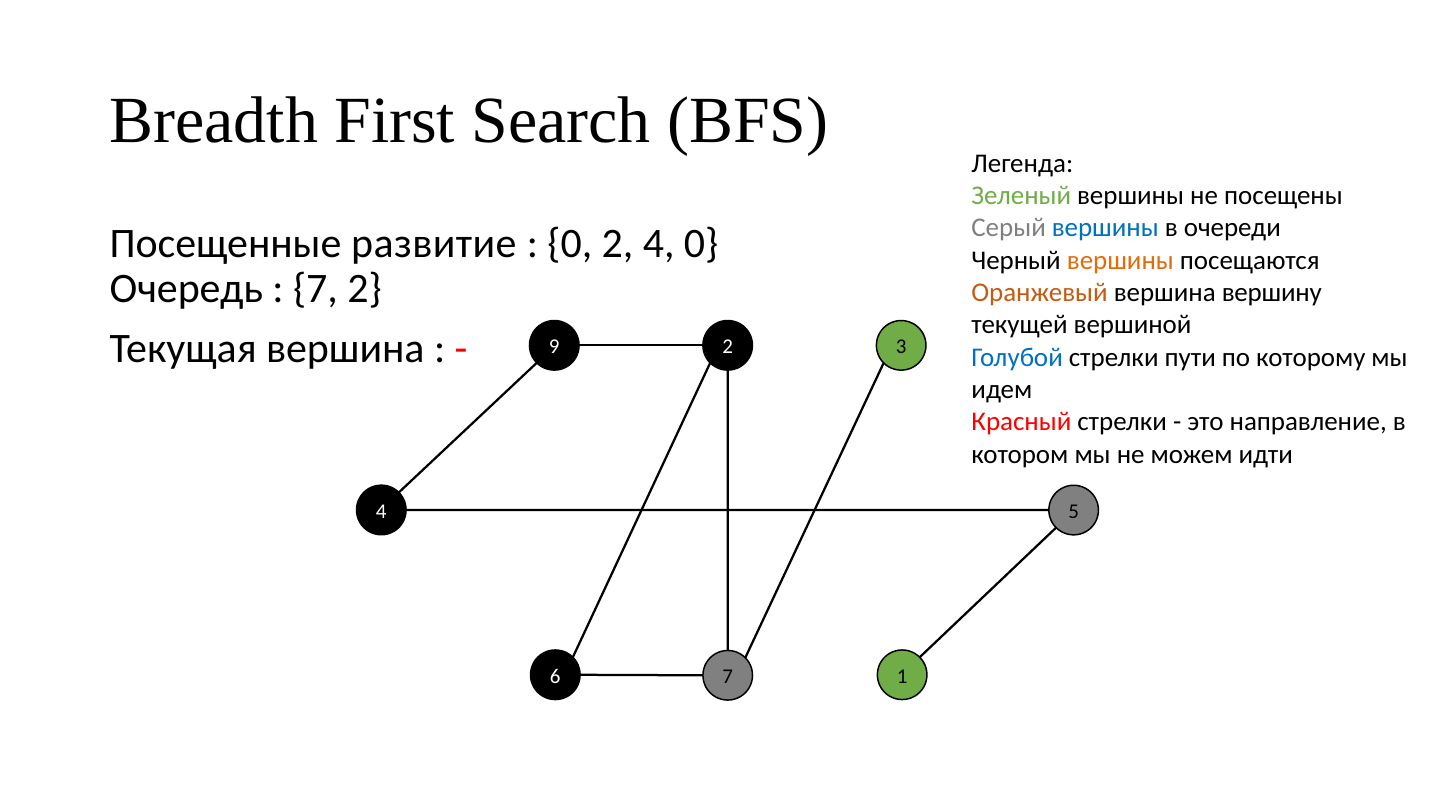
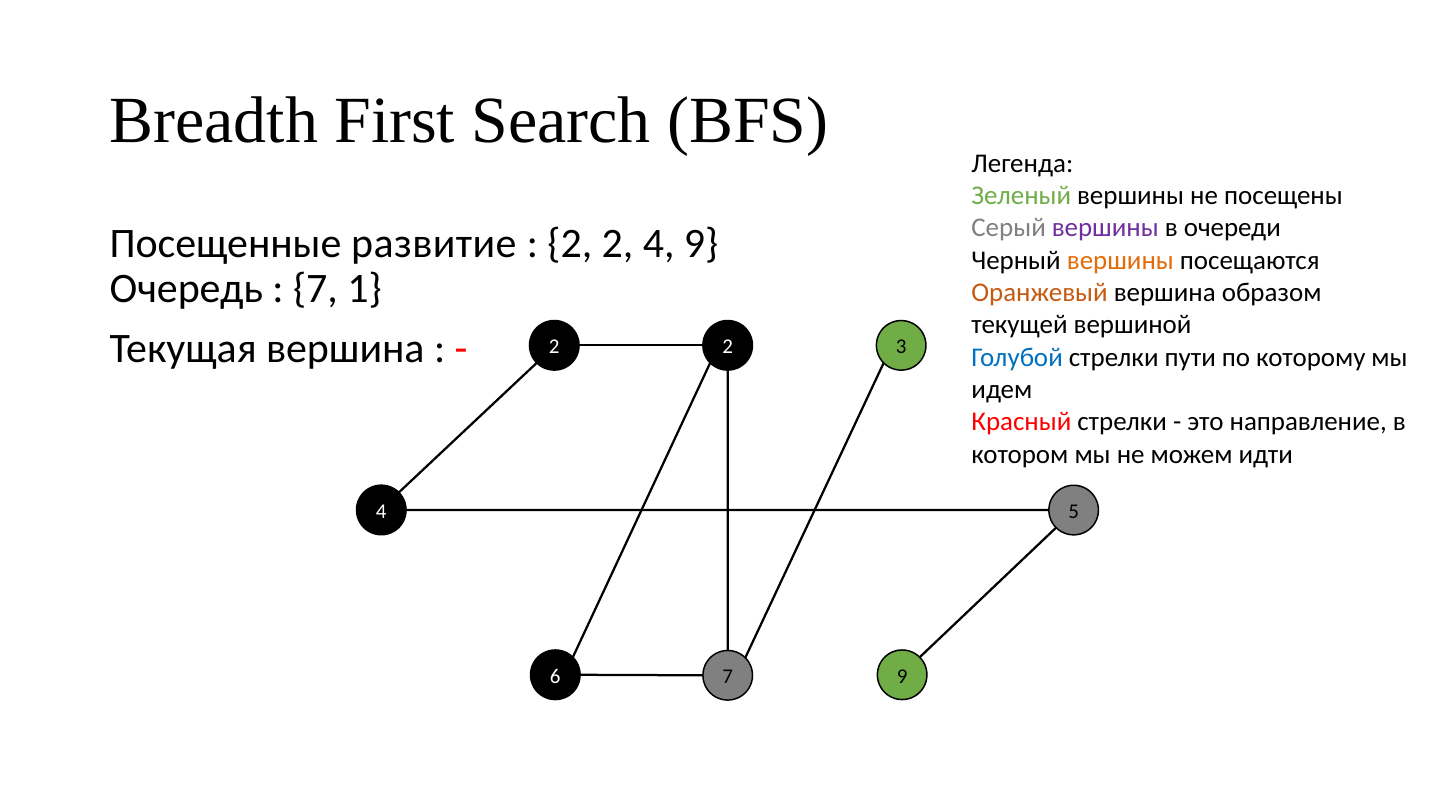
вершины colour: blue -> purple (1105, 228)
0: 0 -> 2 (570, 243)
4 0: 0 -> 9 (701, 243)
7 2: 2 -> 1 (365, 288)
вершину: вершину -> образом (1272, 293)
9: 9 -> 2 (554, 347)
7 1: 1 -> 9 (902, 676)
